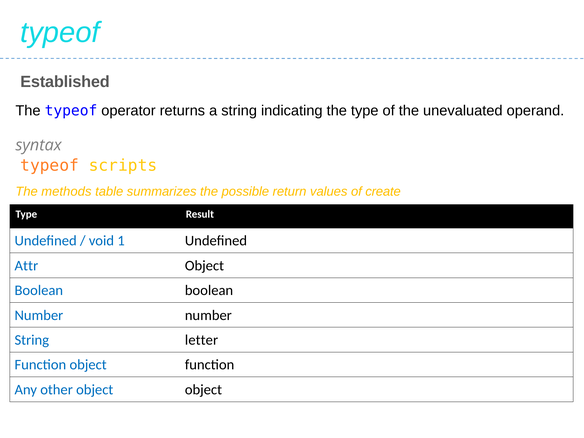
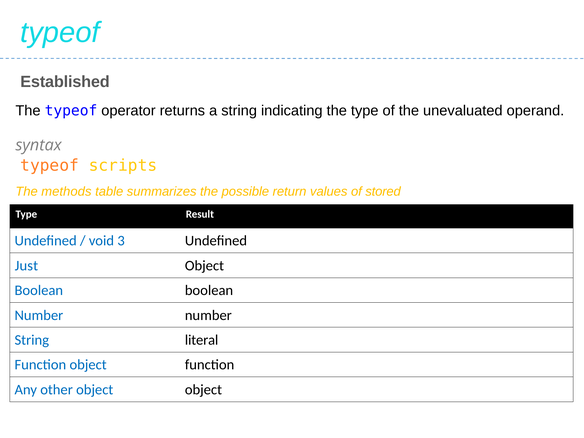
create: create -> stored (383, 192)
1: 1 -> 3 (121, 241)
Attr: Attr -> Just (26, 266)
letter: letter -> literal (202, 340)
